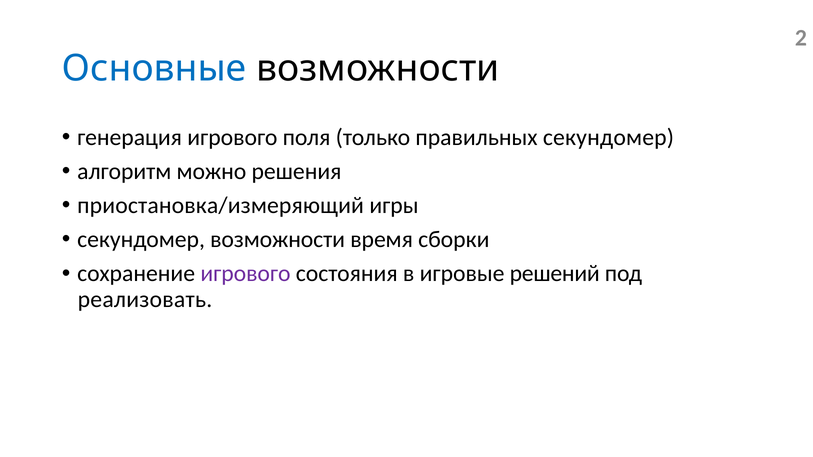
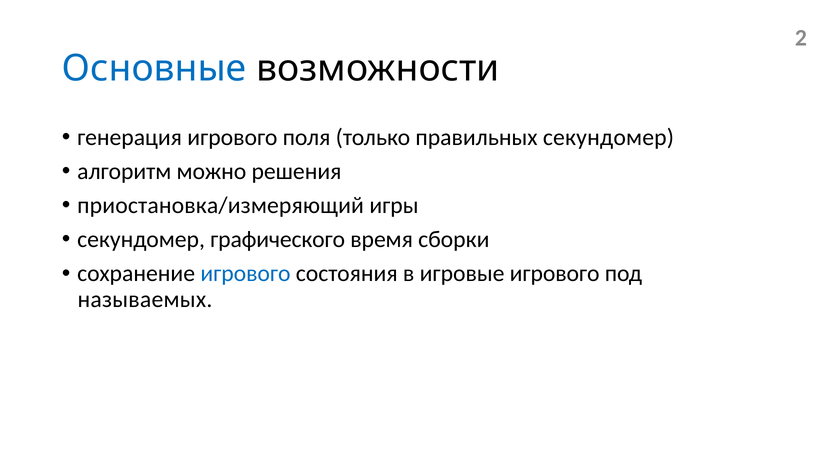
секундомер возможности: возможности -> графического (278, 240)
игрового colour: purple -> blue (245, 274)
игровые решений: решений -> игрового (555, 274)
реализовать: реализовать -> называемых (145, 299)
